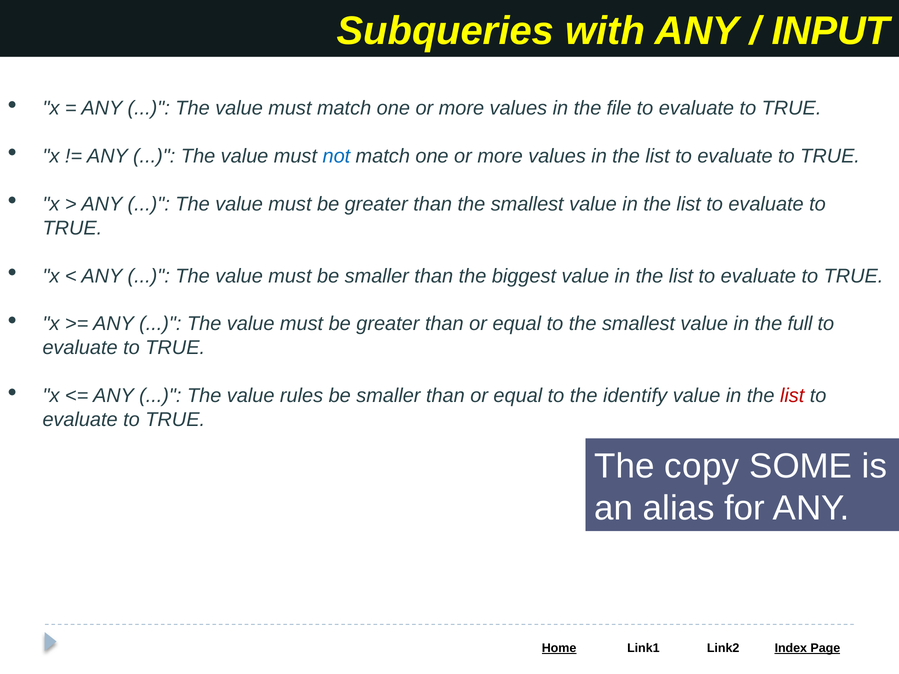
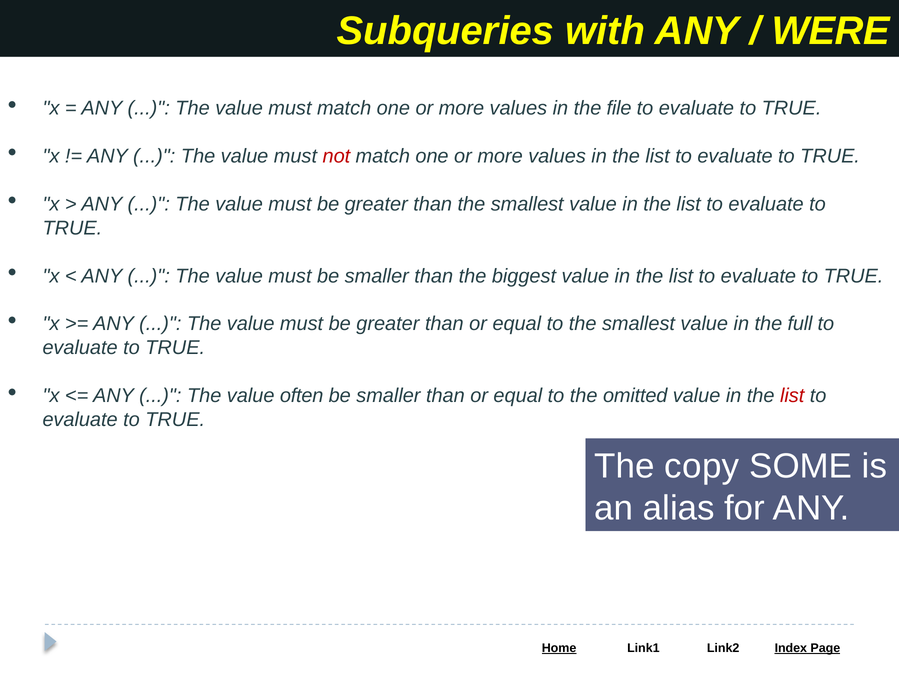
INPUT: INPUT -> WERE (831, 31)
not colour: blue -> red (336, 156)
rules: rules -> often (302, 396)
identify: identify -> omitted (635, 396)
